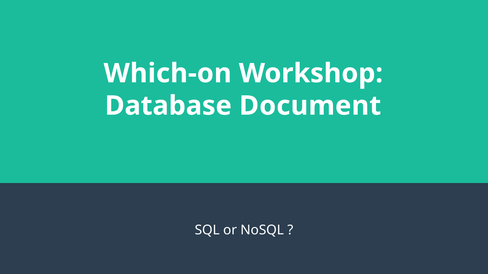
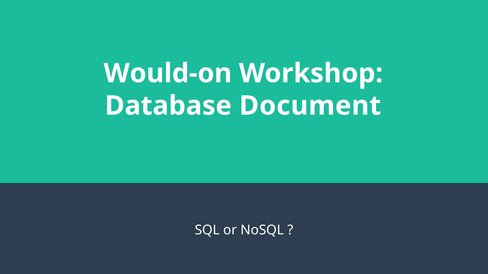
Which-on: Which-on -> Would-on (168, 74)
